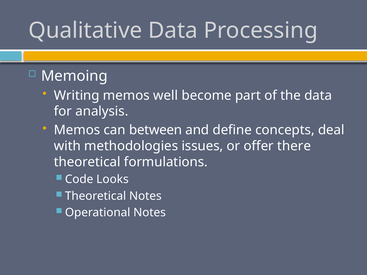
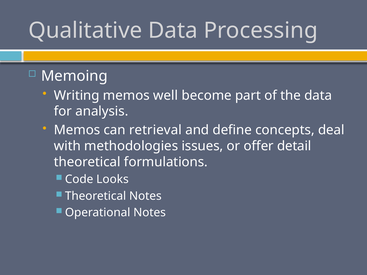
between: between -> retrieval (155, 130)
there: there -> detail (294, 146)
